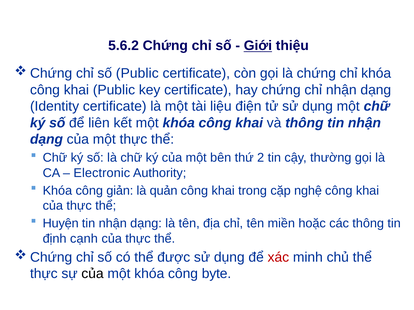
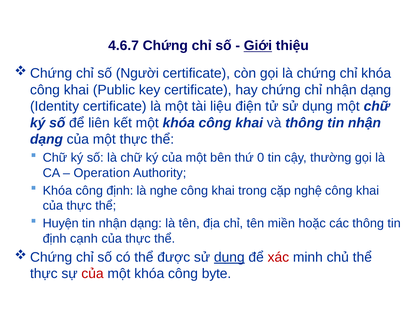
5.6.2: 5.6.2 -> 4.6.7 (124, 46)
số Public: Public -> Người (137, 73)
2: 2 -> 0 (261, 158)
Electronic: Electronic -> Operation (102, 173)
công giản: giản -> định (120, 191)
quản: quản -> nghe (164, 191)
dụng underline: none -> present (229, 258)
của colour: black -> red (93, 274)
